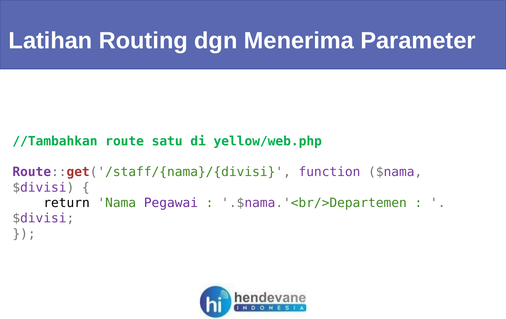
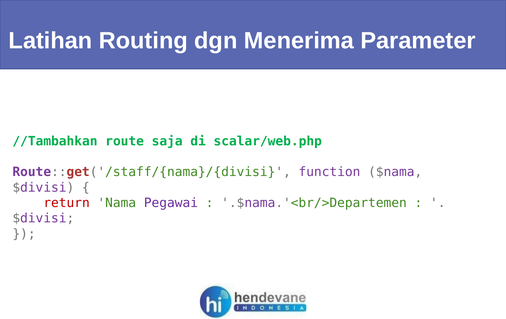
satu: satu -> saja (167, 141)
yellow/web.php: yellow/web.php -> scalar/web.php (268, 141)
return colour: black -> red (67, 203)
